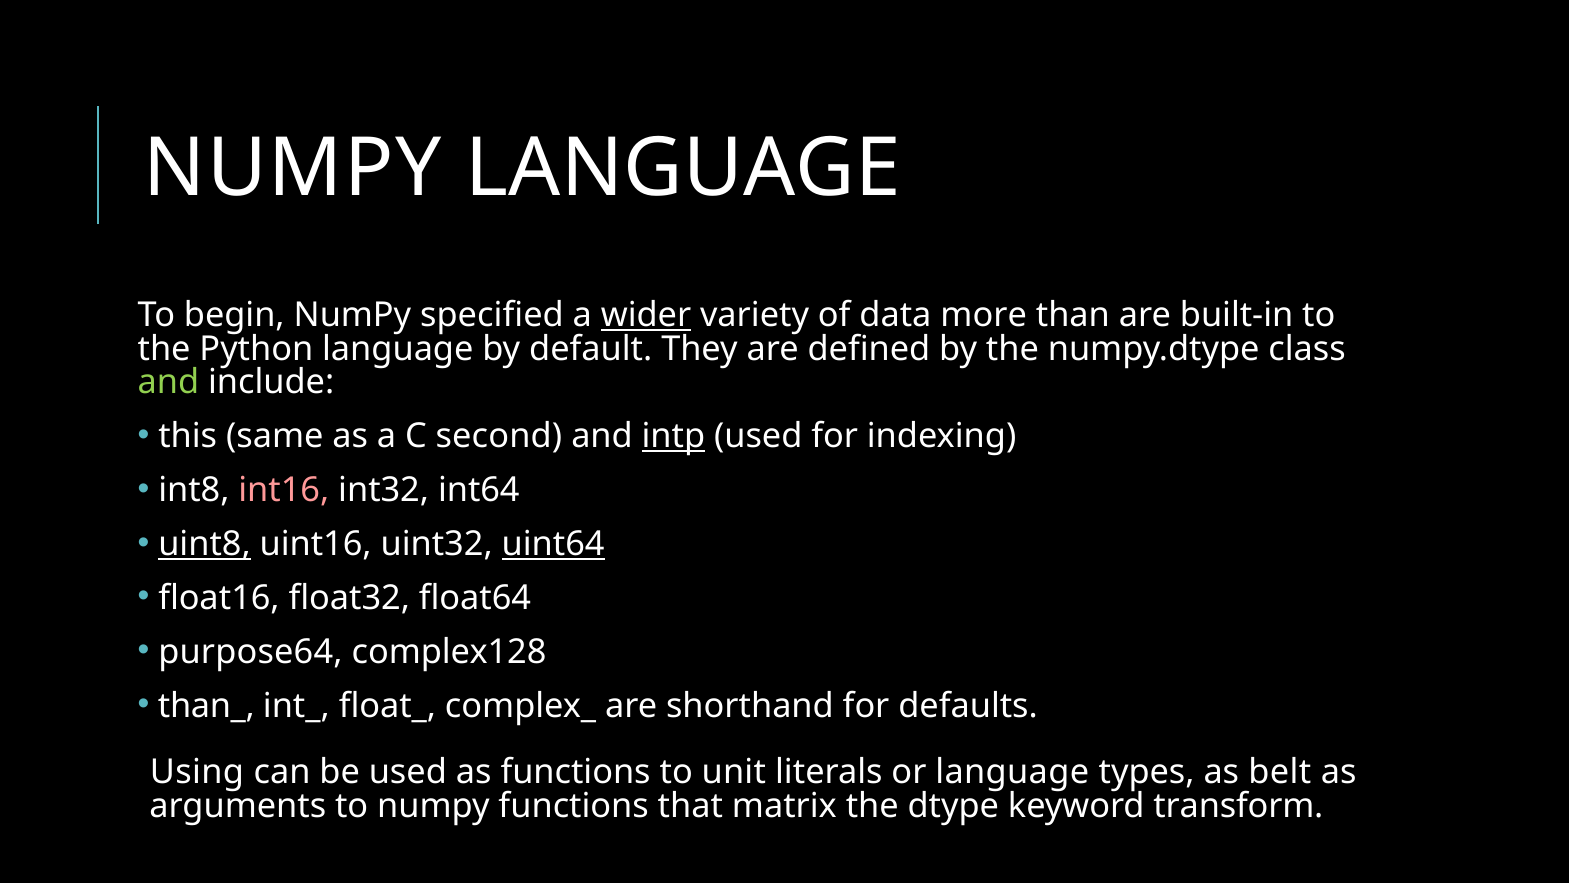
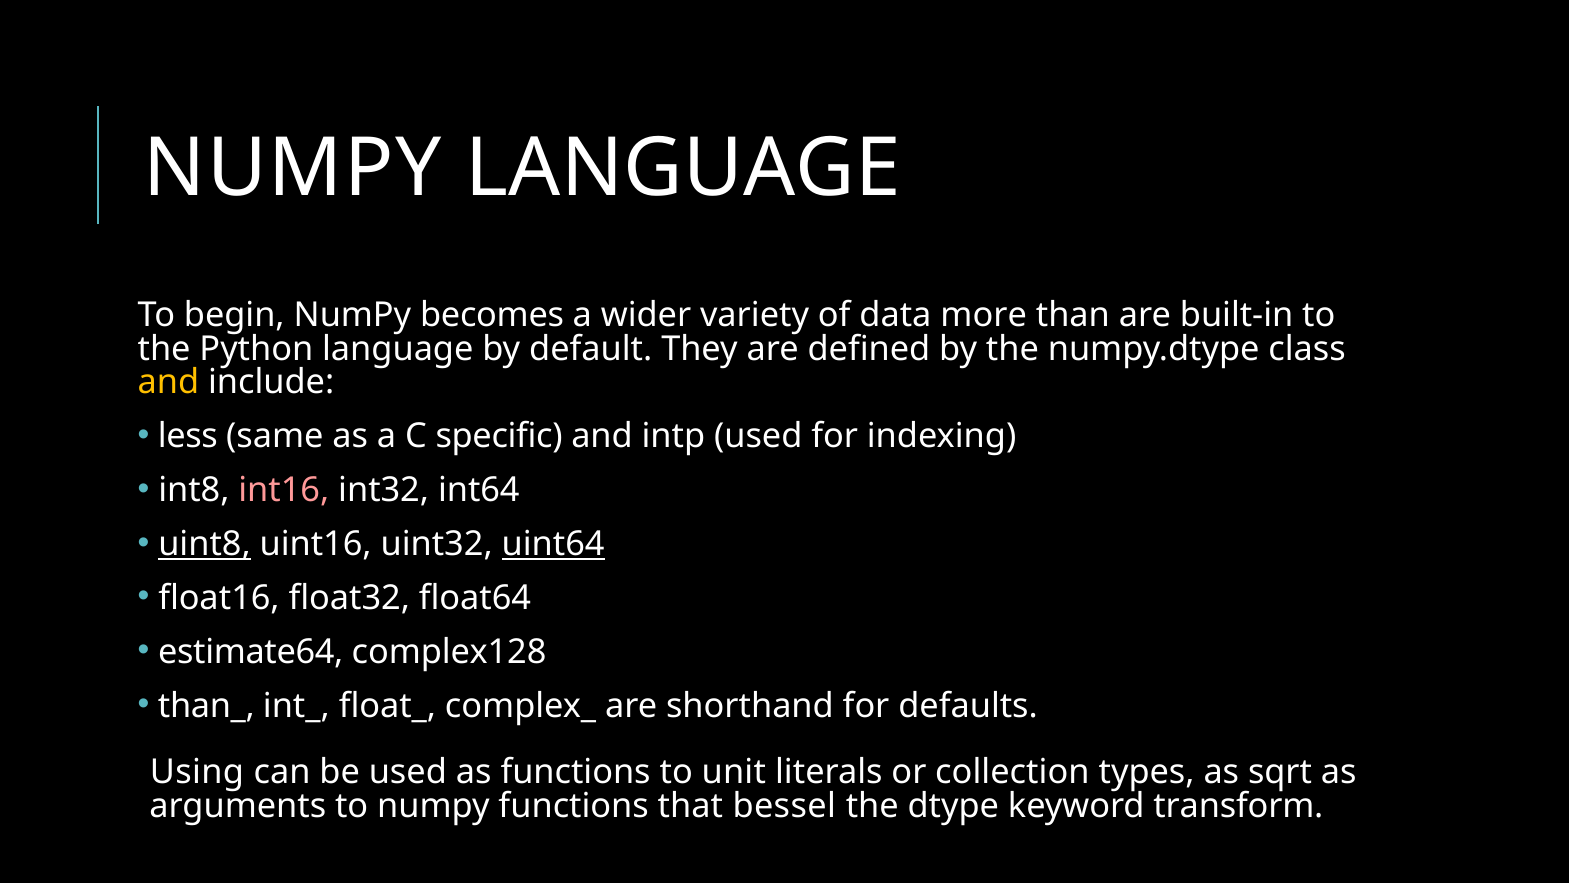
specified: specified -> becomes (492, 315)
wider underline: present -> none (646, 315)
and colour: light green -> yellow (168, 382)
this: this -> less (188, 436)
second: second -> specific (499, 436)
intp underline: present -> none (673, 436)
purpose64: purpose64 -> estimate64 (251, 652)
or language: language -> collection (1012, 772)
belt: belt -> sqrt (1280, 772)
matrix: matrix -> bessel (784, 805)
